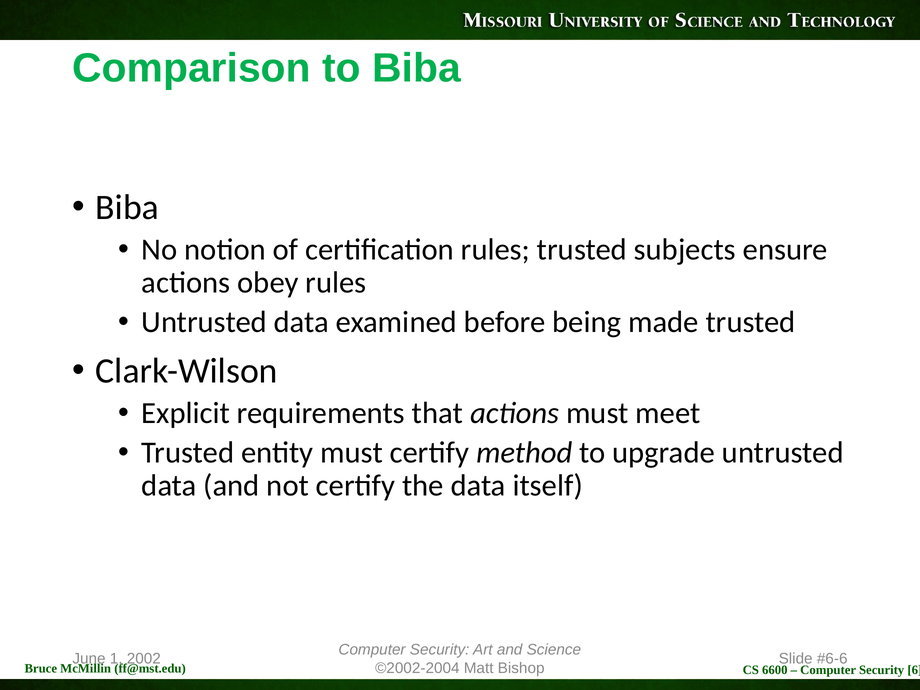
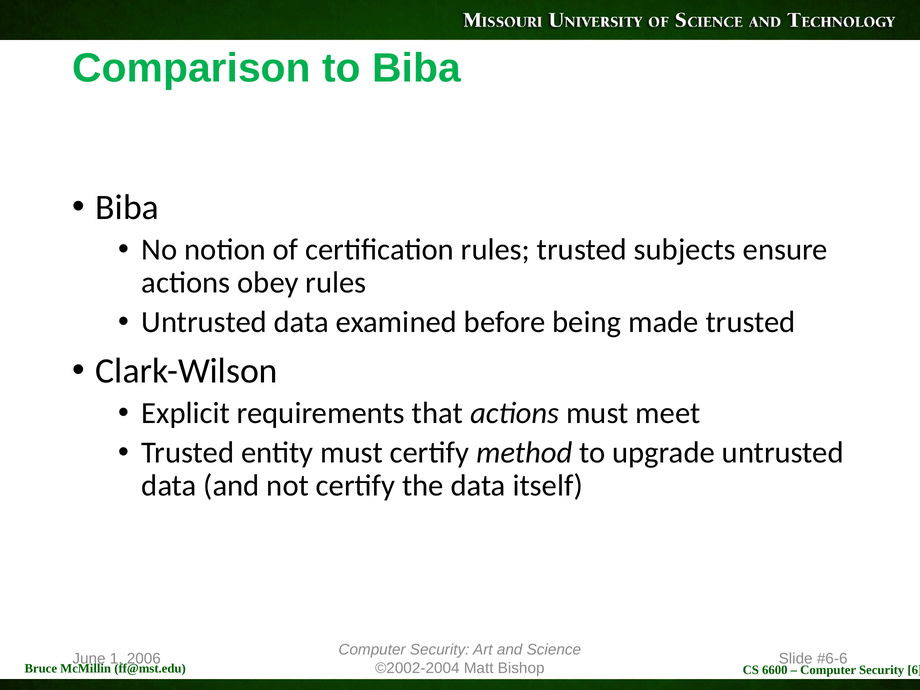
2002: 2002 -> 2006 (144, 659)
